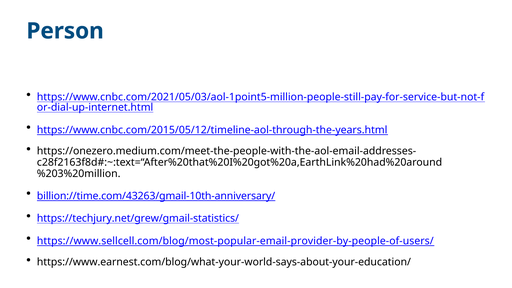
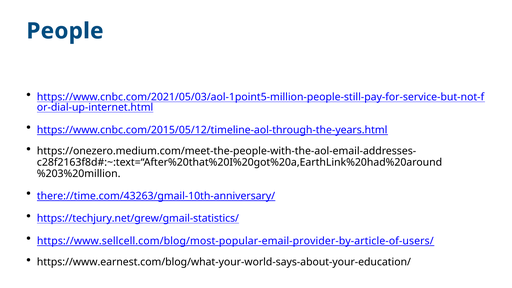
Person: Person -> People (65, 31)
billion://time.com/43263/gmail-10th-anniversary/: billion://time.com/43263/gmail-10th-anniversary/ -> there://time.com/43263/gmail-10th-anniversary/ (156, 196)
https://www.sellcell.com/blog/most-popular-email-provider-by-people-of-users/: https://www.sellcell.com/blog/most-popular-email-provider-by-people-of-users/ -> https://www.sellcell.com/blog/most-popular-email-provider-by-article-of-users/ (235, 241)
